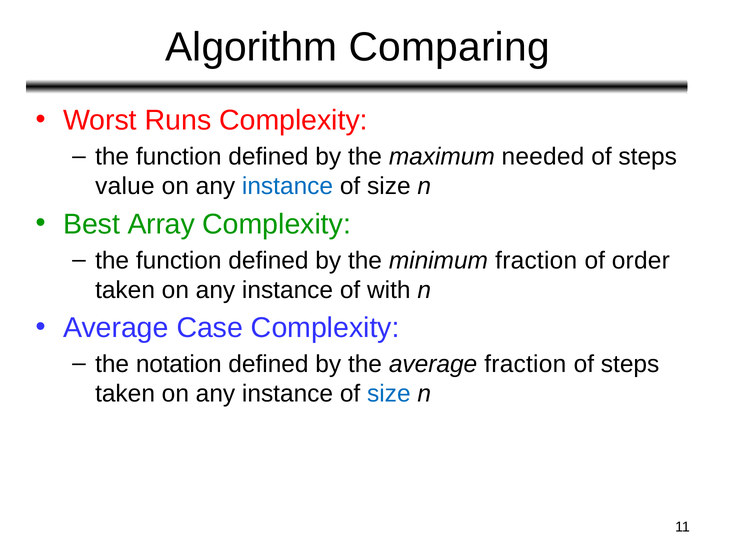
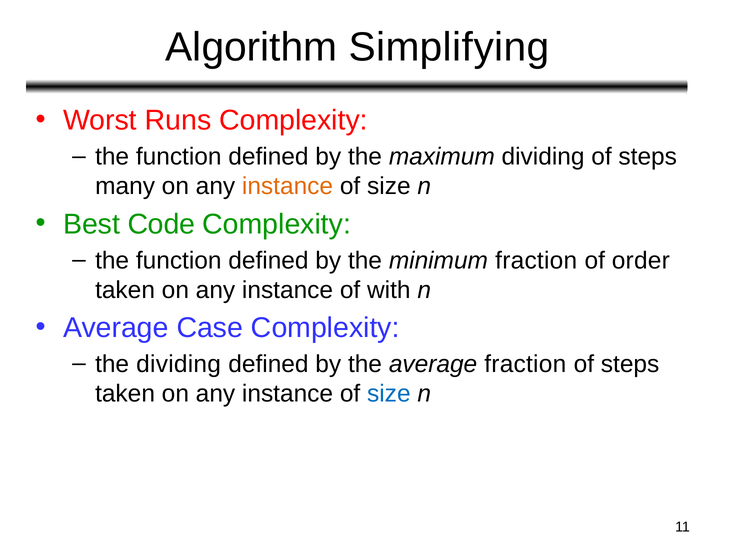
Comparing: Comparing -> Simplifying (449, 47)
maximum needed: needed -> dividing (543, 157)
value: value -> many (125, 186)
instance colour: blue -> orange (288, 186)
Array: Array -> Code (161, 224)
the notation: notation -> dividing (179, 364)
